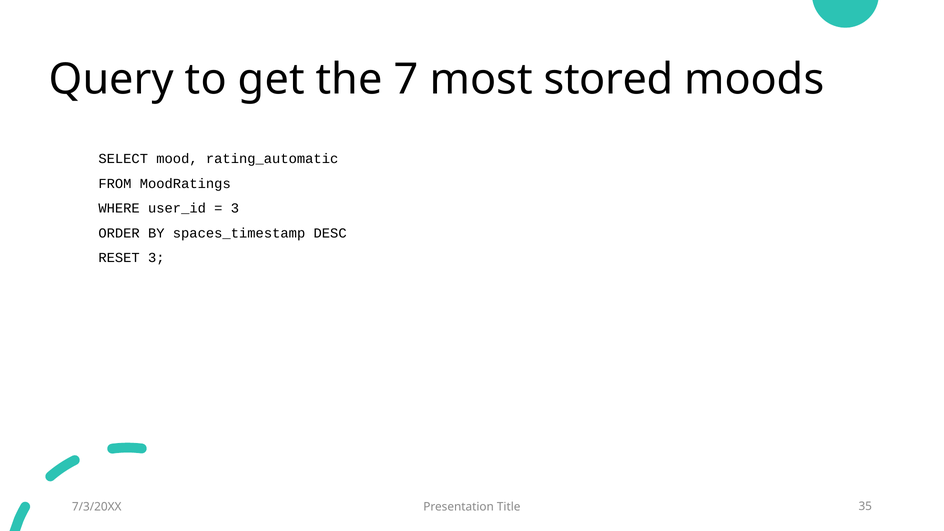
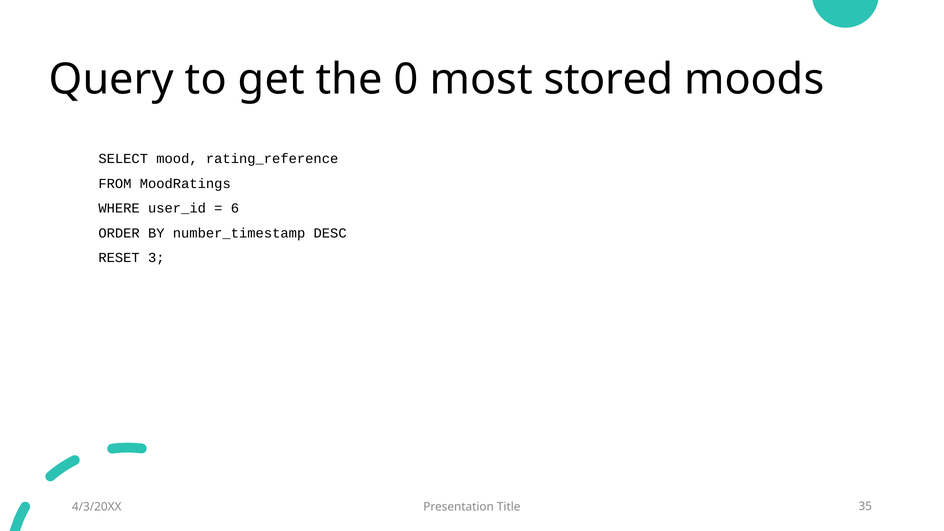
7: 7 -> 0 (406, 79)
rating_automatic: rating_automatic -> rating_reference (272, 159)
3: 3 -> 6 (235, 208)
spaces_timestamp: spaces_timestamp -> number_timestamp (239, 233)
7/3/20XX: 7/3/20XX -> 4/3/20XX (97, 507)
